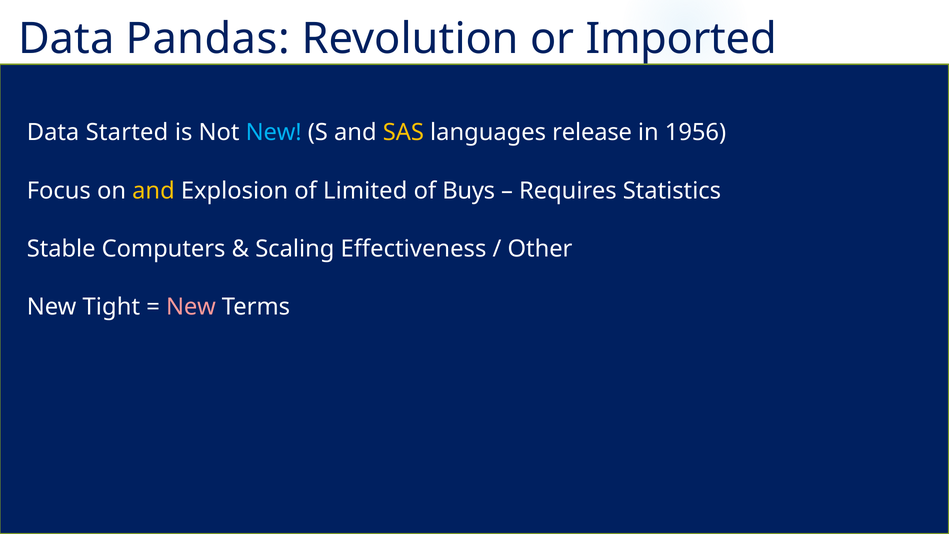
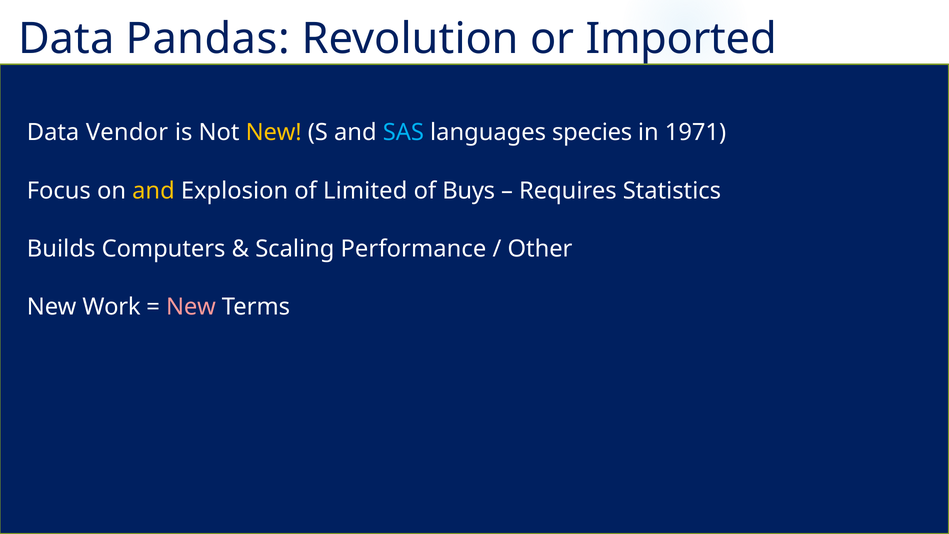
Started: Started -> Vendor (127, 133)
New colour: light blue -> yellow (274, 133)
SAS colour: yellow -> light blue (403, 133)
release: release -> species (592, 133)
1956: 1956 -> 1971 (696, 133)
Stable: Stable -> Builds (61, 249)
Effectiveness: Effectiveness -> Performance (413, 249)
Tight: Tight -> Work (111, 307)
